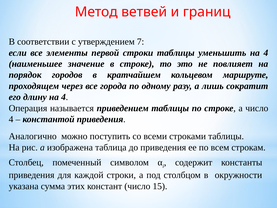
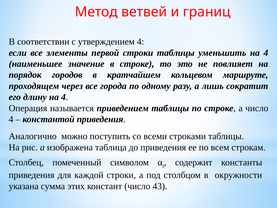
утверждением 7: 7 -> 4 (141, 42)
15: 15 -> 43 (160, 186)
